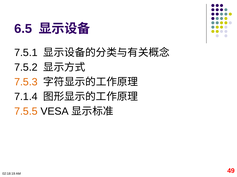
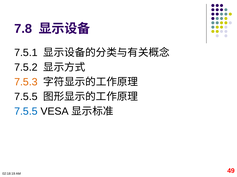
6.5: 6.5 -> 7.8 (23, 29)
7.1.4: 7.1.4 -> 7.5.5 (26, 97)
7.5.5 colour: orange -> blue (26, 112)
